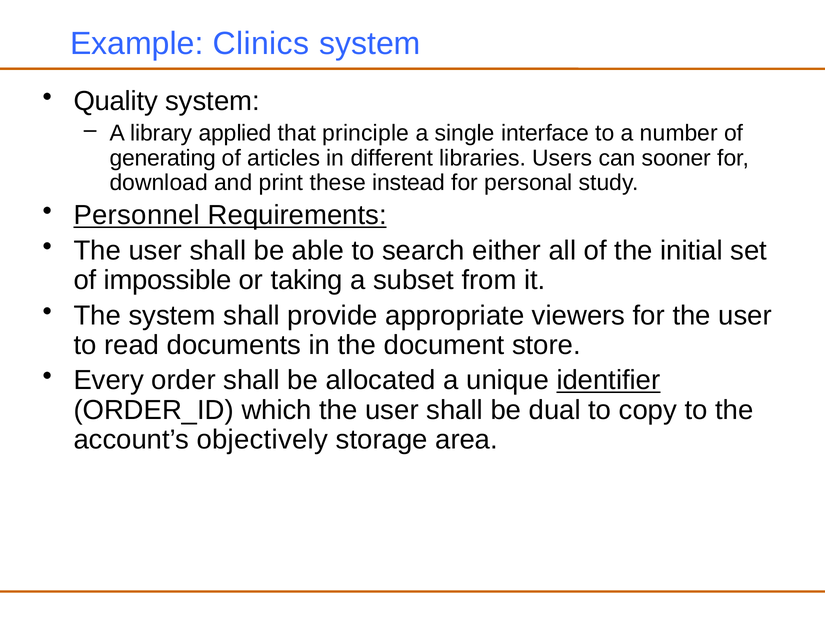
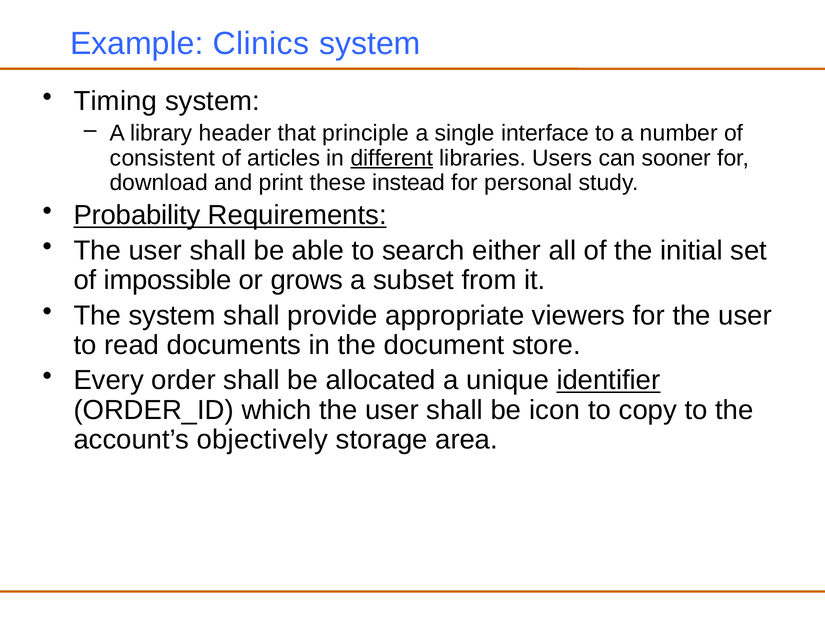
Quality: Quality -> Timing (115, 101)
applied: applied -> header (235, 133)
generating: generating -> consistent (162, 158)
different underline: none -> present (392, 158)
Personnel: Personnel -> Probability (137, 215)
taking: taking -> grows (307, 280)
dual: dual -> icon (555, 410)
